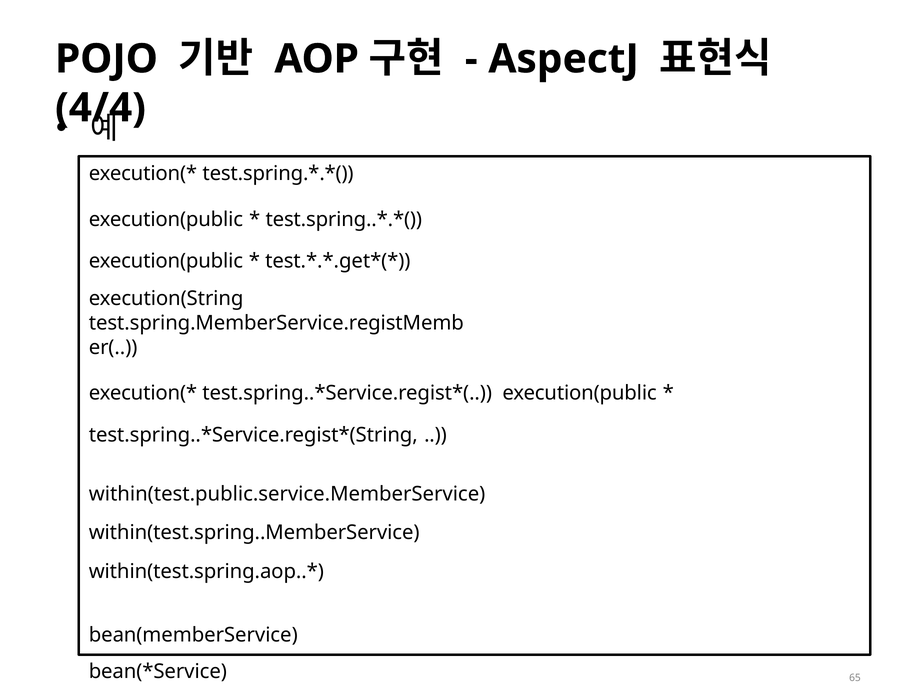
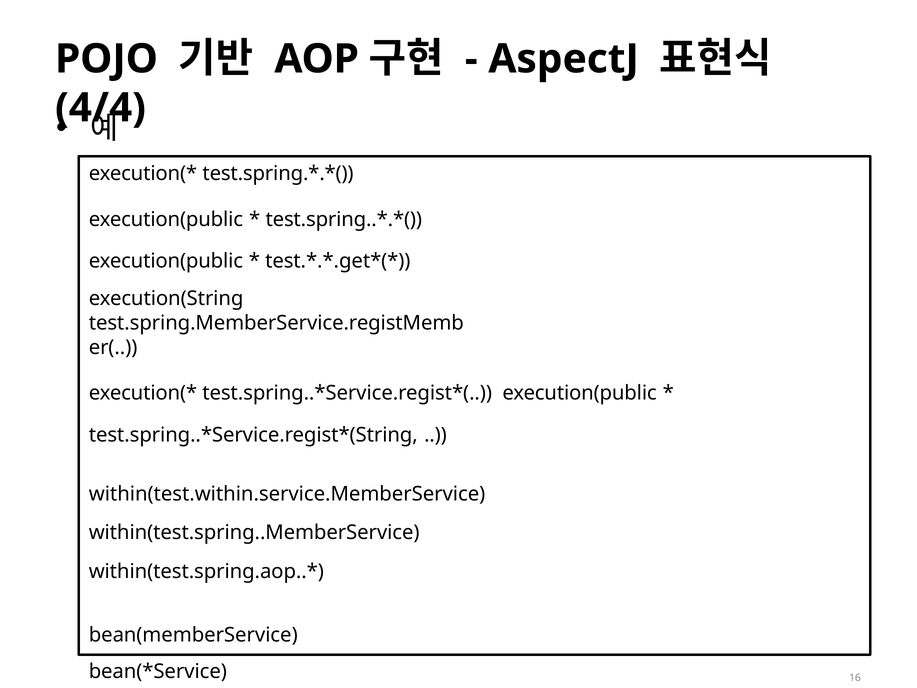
within(test.public.service.MemberService: within(test.public.service.MemberService -> within(test.within.service.MemberService (287, 494)
65: 65 -> 16 (855, 678)
